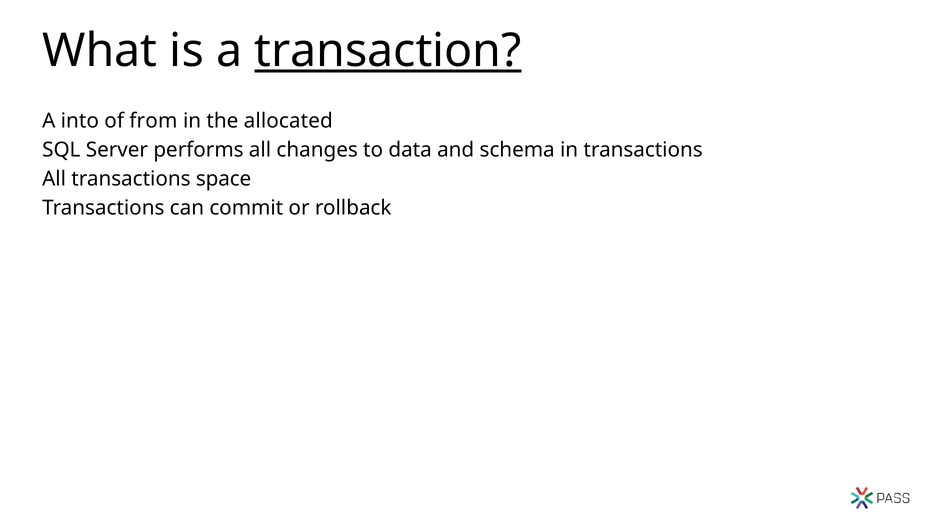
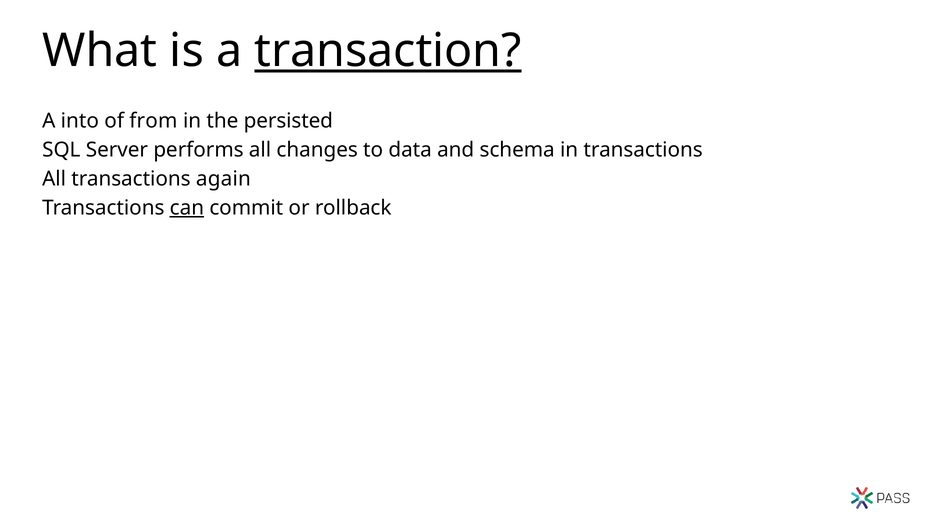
allocated: allocated -> persisted (288, 121)
space: space -> again (223, 179)
can underline: none -> present (187, 208)
